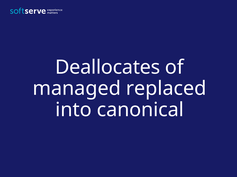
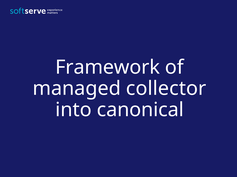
Deallocates: Deallocates -> Framework (108, 68)
replaced: replaced -> collector (166, 89)
